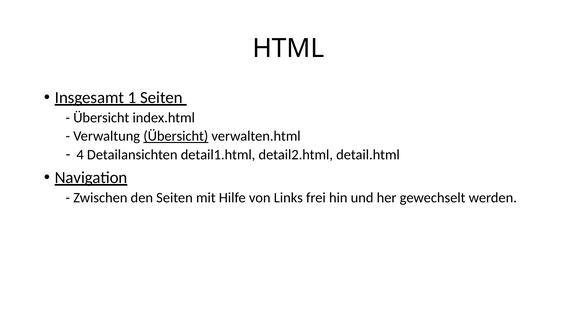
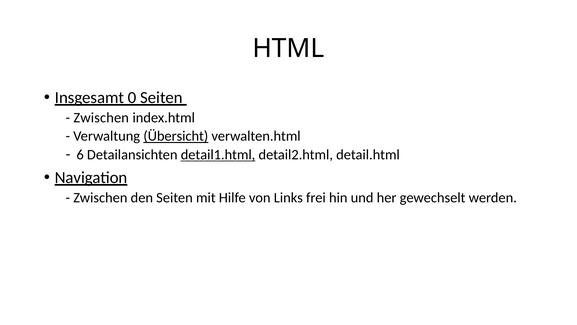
1: 1 -> 0 (132, 98)
Übersicht: Übersicht -> Zwischen (101, 117)
4: 4 -> 6 (80, 155)
detail1.html underline: none -> present (218, 155)
